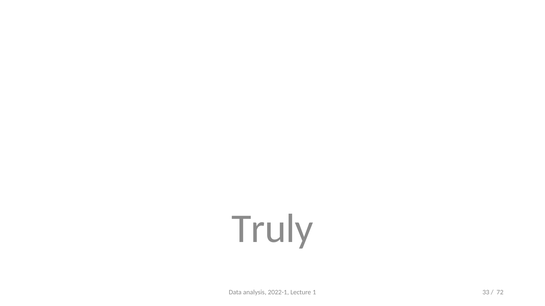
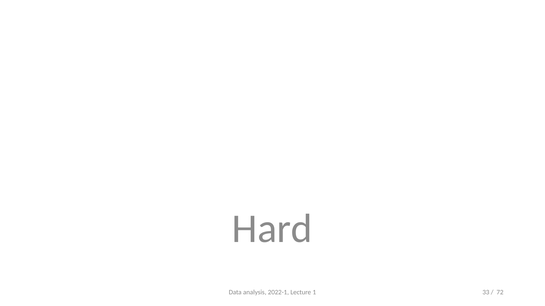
Truly: Truly -> Hard (272, 229)
